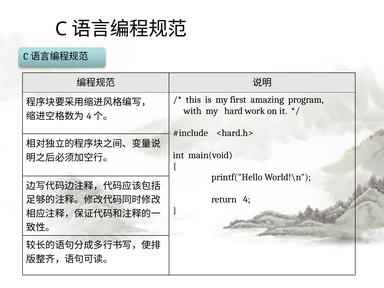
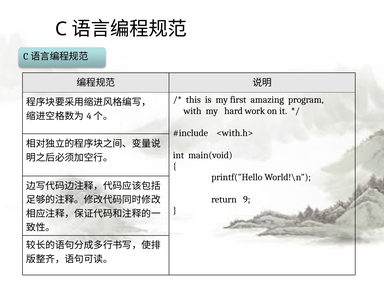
<hard.h>: <hard.h> -> <with.h> (235, 133)
4: 4 -> 9 (247, 199)
